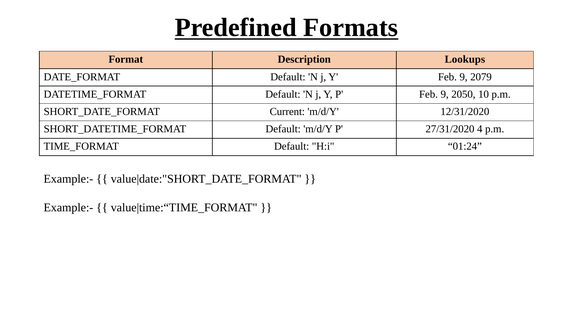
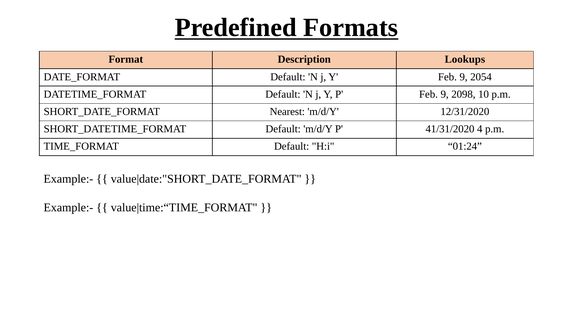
2079: 2079 -> 2054 (481, 77)
2050: 2050 -> 2098 (463, 94)
Current: Current -> Nearest (287, 112)
27/31/2020: 27/31/2020 -> 41/31/2020 (450, 129)
